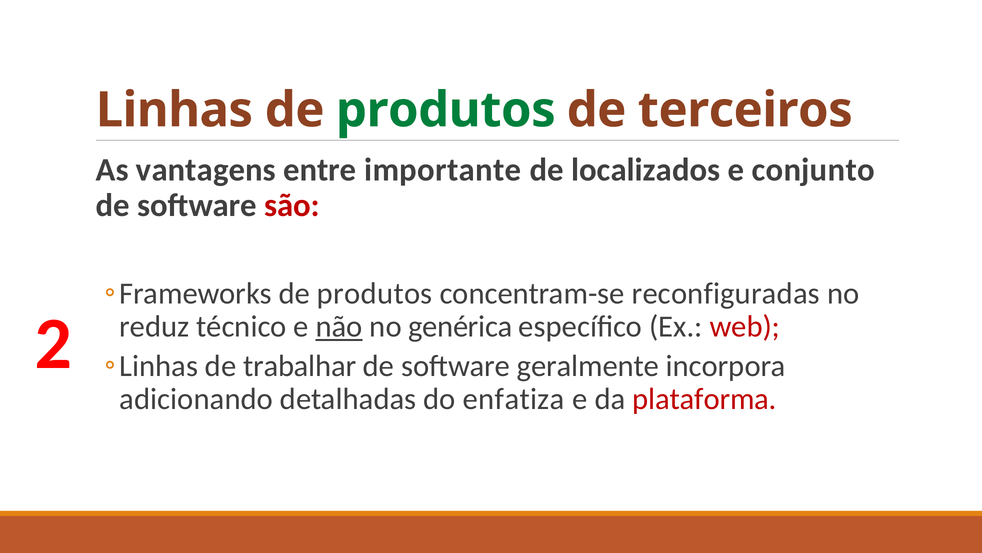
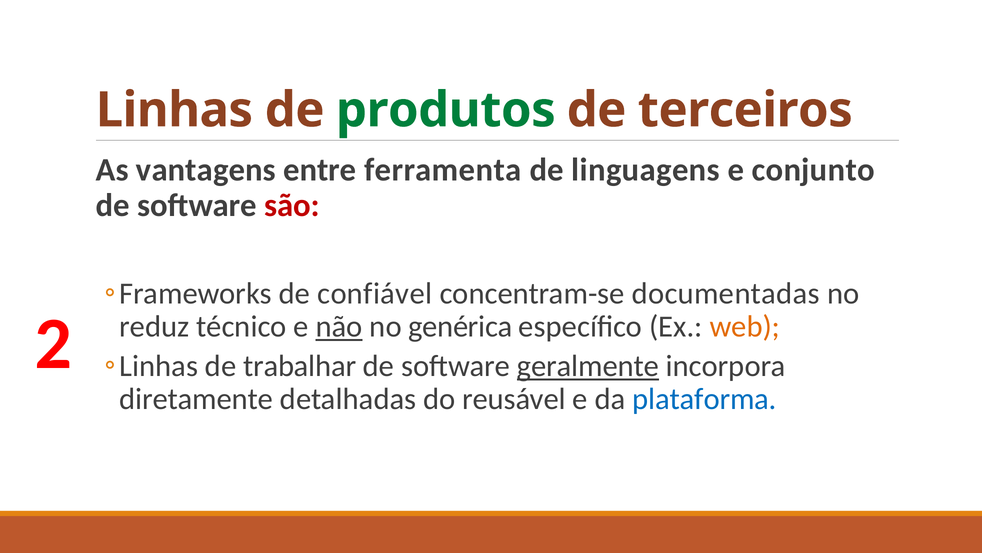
importante: importante -> ferramenta (443, 170)
localizados: localizados -> linguagens (646, 170)
produtos: produtos -> confiável (375, 293)
reconfiguradas: reconfiguradas -> documentadas (726, 293)
web colour: red -> orange (745, 326)
geralmente underline: none -> present (588, 366)
adicionando: adicionando -> diretamente (196, 399)
enfatiza: enfatiza -> reusável (514, 399)
plataforma colour: red -> blue (704, 399)
